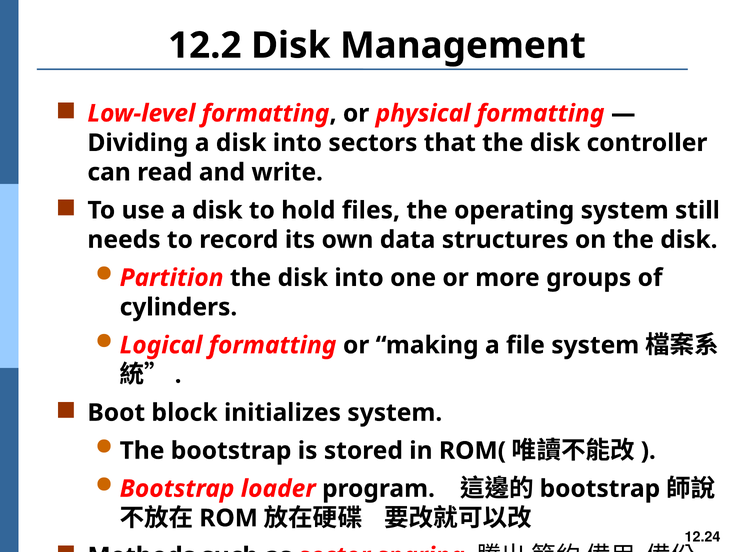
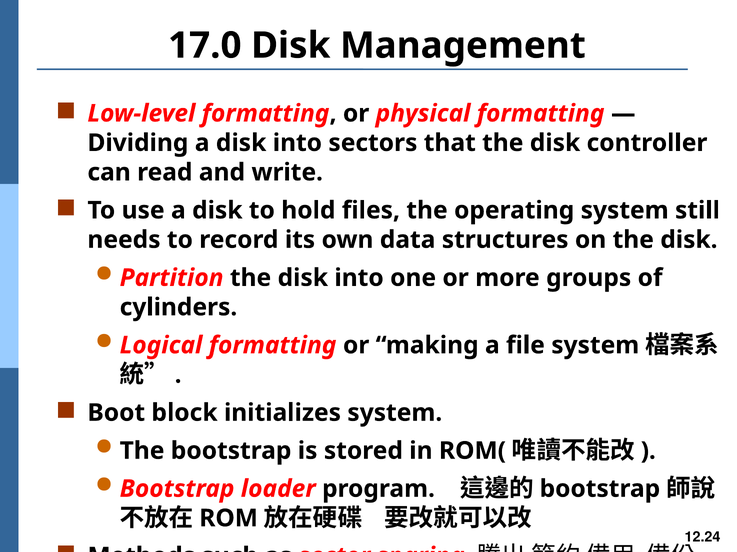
12.2: 12.2 -> 17.0 (205, 46)
